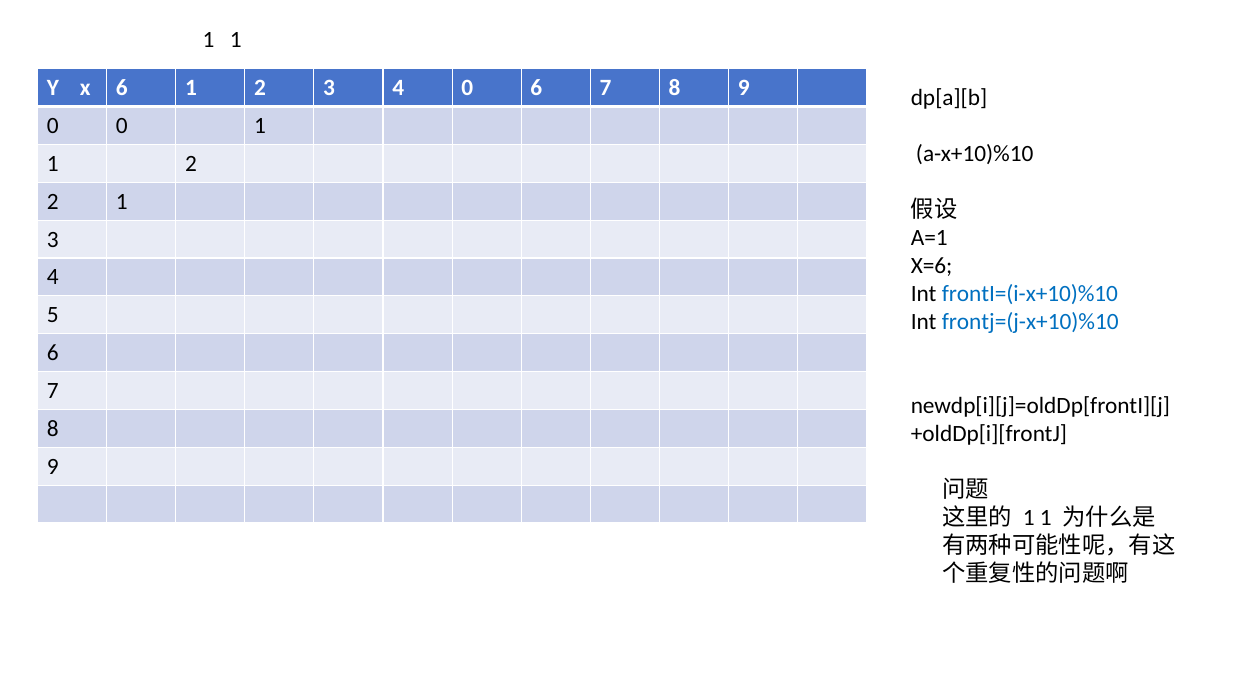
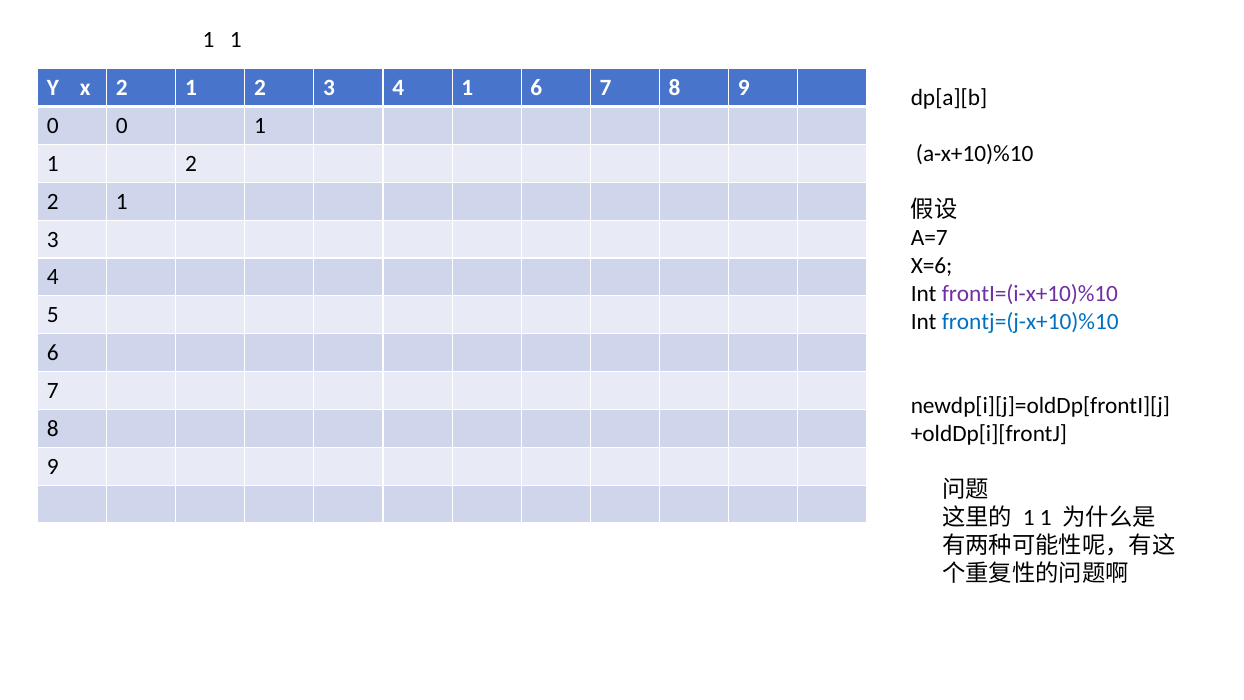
x 6: 6 -> 2 (122, 88)
4 0: 0 -> 1 (467, 88)
A=1: A=1 -> A=7 (929, 238)
frontI=(i-x+10)%10 colour: blue -> purple (1030, 294)
